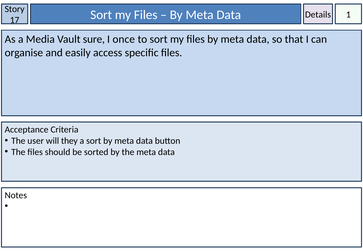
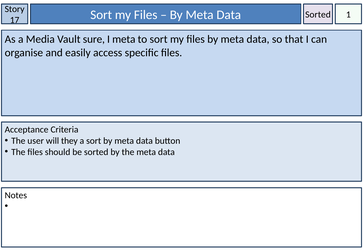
Details: Details -> Sorted (318, 15)
I once: once -> meta (124, 39)
